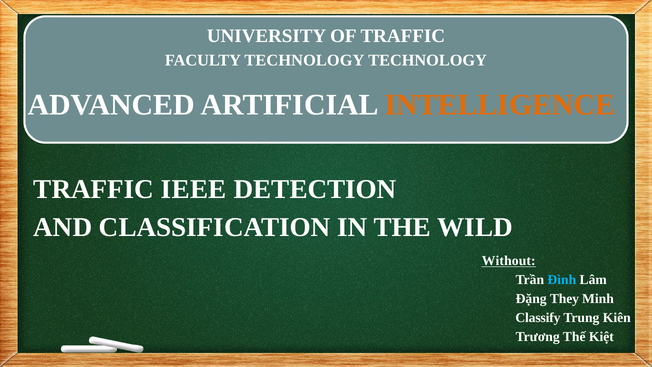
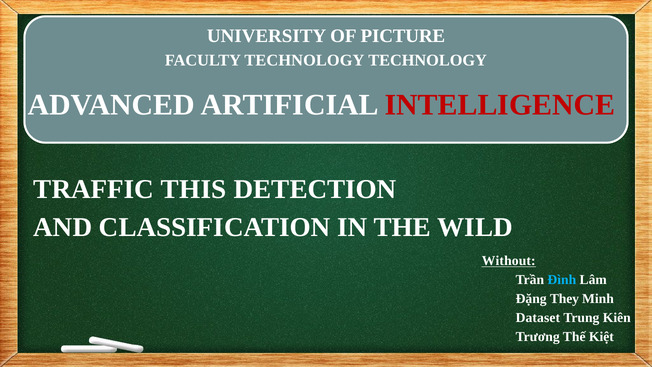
OF TRAFFIC: TRAFFIC -> PICTURE (403, 36)
INTELLIGENCE colour: orange -> red (500, 105)
IEEE: IEEE -> THIS (194, 189)
Classify: Classify -> Dataset (538, 318)
